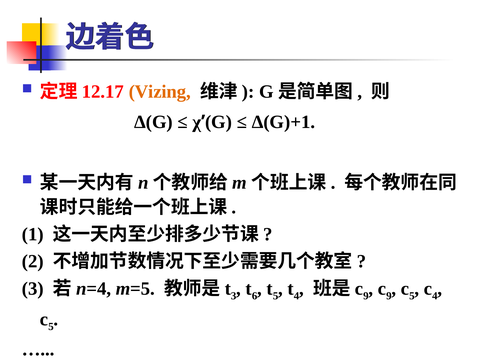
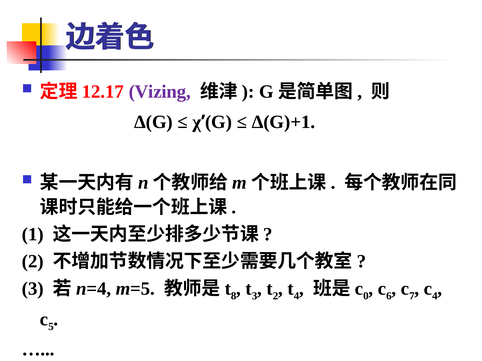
Vizing colour: orange -> purple (160, 92)
3: 3 -> 8 (234, 296)
6: 6 -> 3 (255, 296)
5: 5 -> 2 (276, 296)
9: 9 -> 0 (366, 296)
9: 9 -> 6 (389, 296)
5: 5 -> 7 (412, 296)
